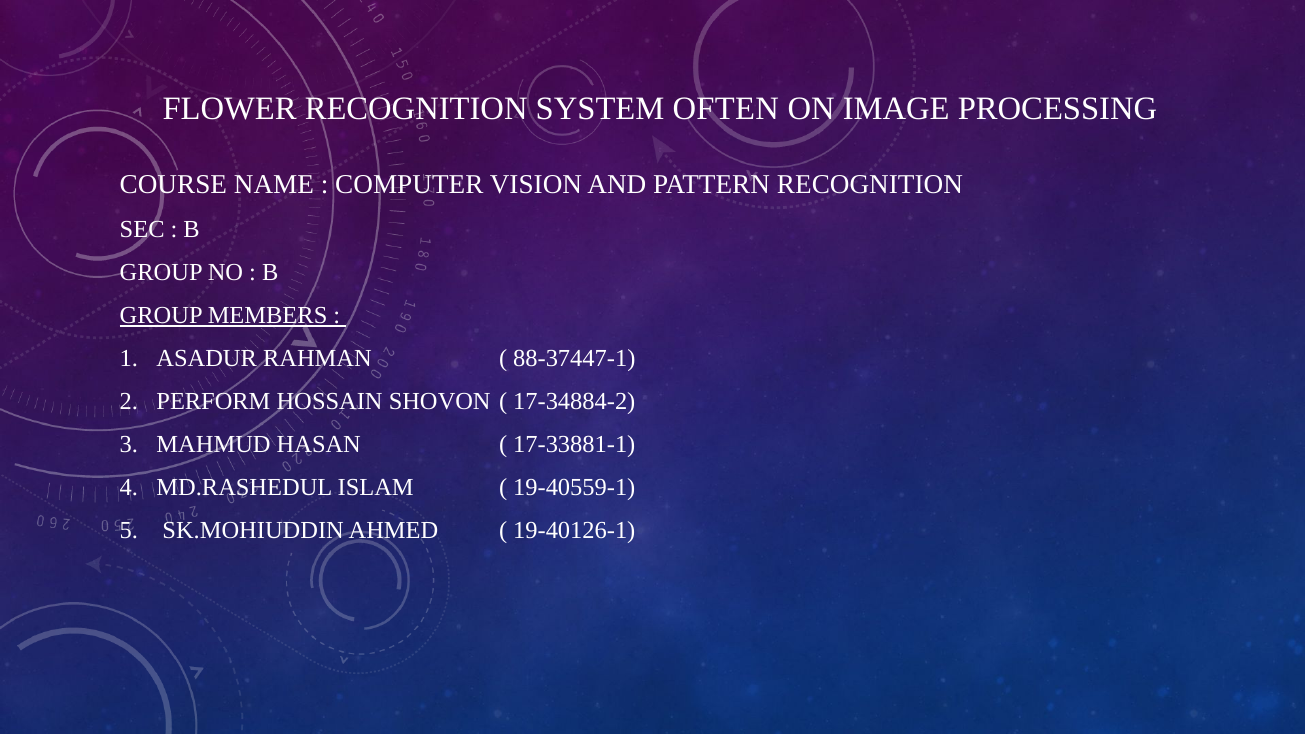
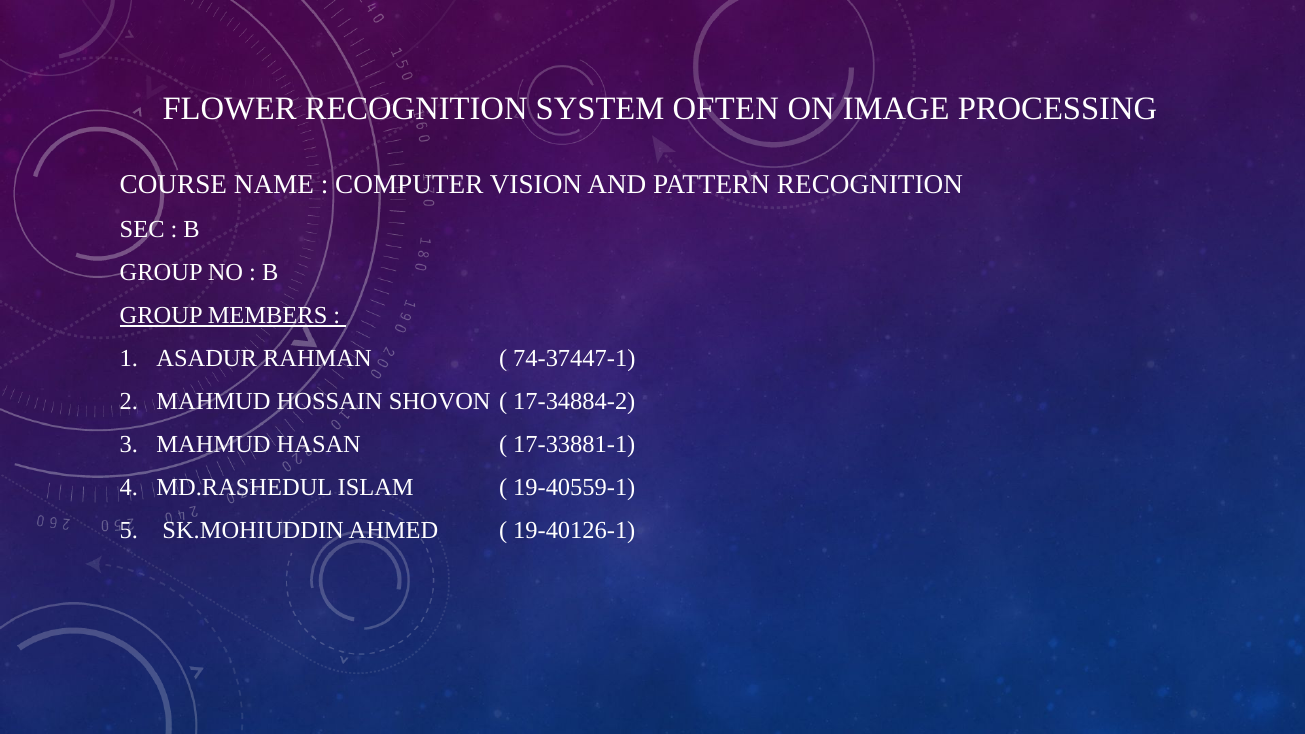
88-37447-1: 88-37447-1 -> 74-37447-1 (574, 358)
PERFORM: PERFORM -> MAHMUD (213, 401)
